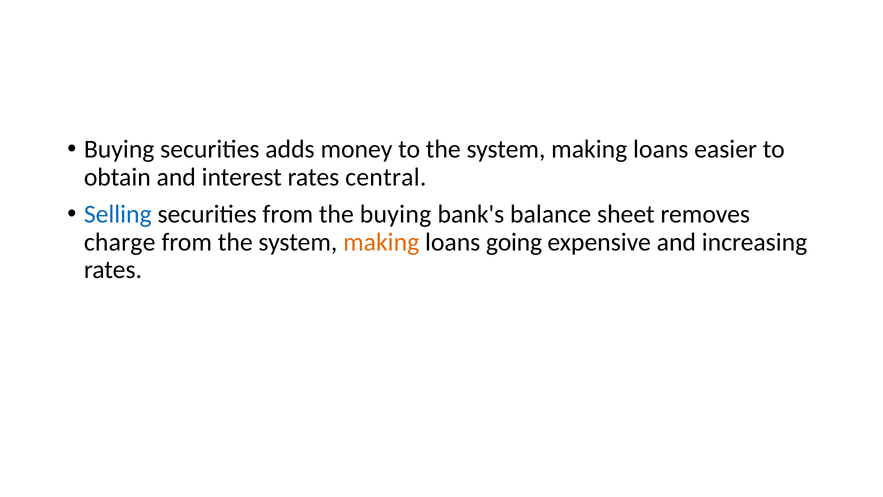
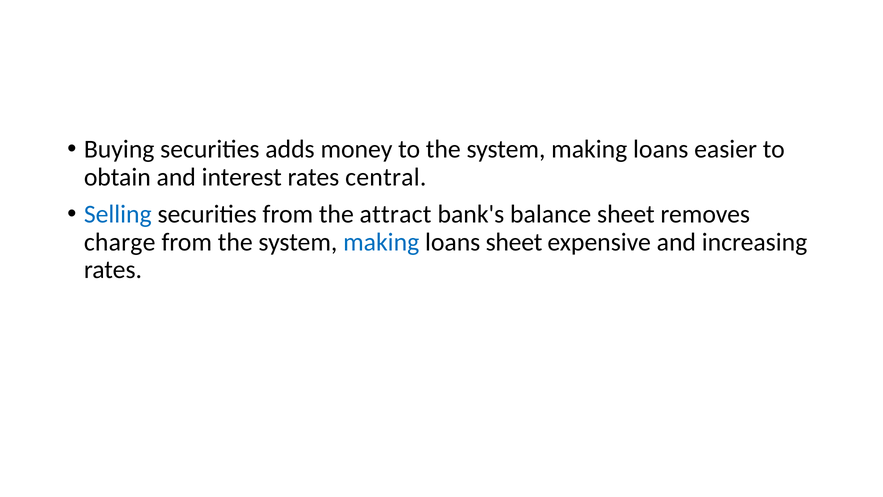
the buying: buying -> attract (396, 214)
making colour: orange -> blue (381, 242)
loans going: going -> sheet (514, 242)
